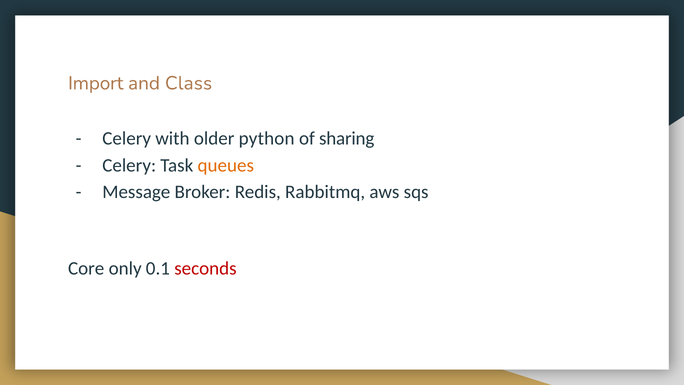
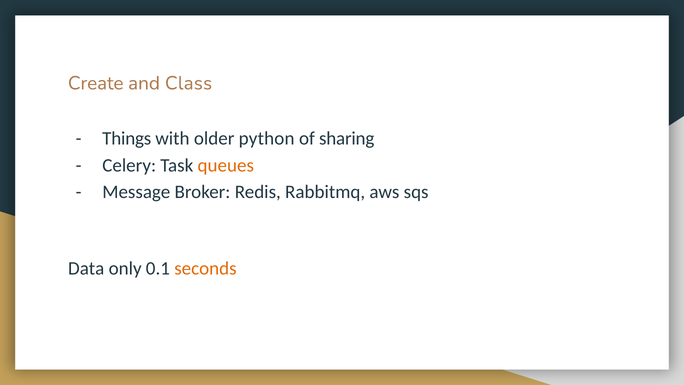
Import: Import -> Create (96, 83)
Celery: Celery -> Things (127, 138)
Core: Core -> Data (86, 268)
seconds colour: red -> orange (205, 268)
